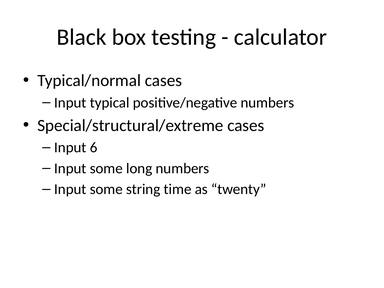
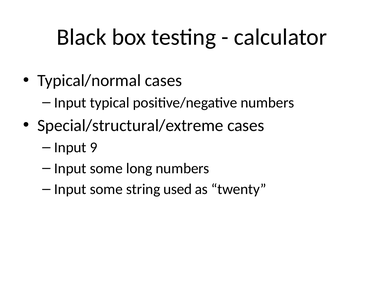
6: 6 -> 9 (94, 147)
time: time -> used (178, 189)
